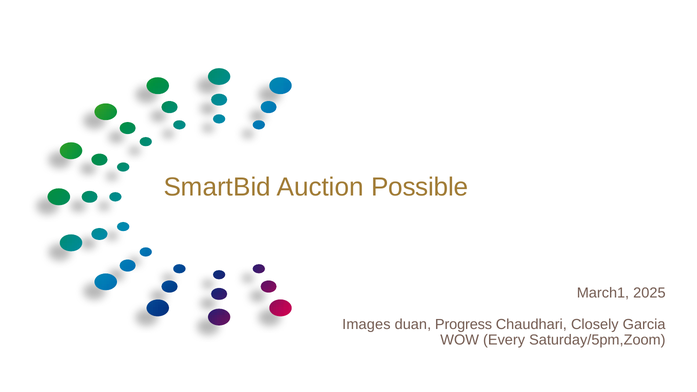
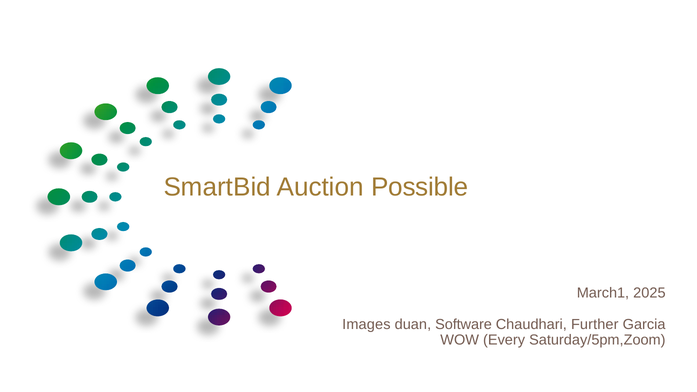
Progress: Progress -> Software (464, 324)
Closely: Closely -> Further (595, 324)
